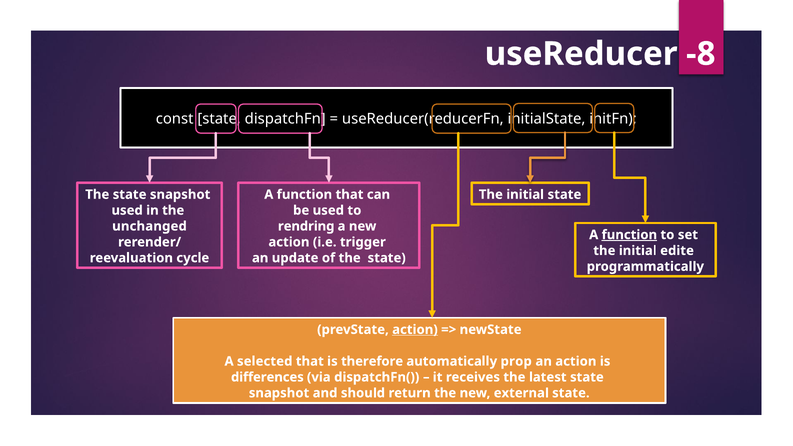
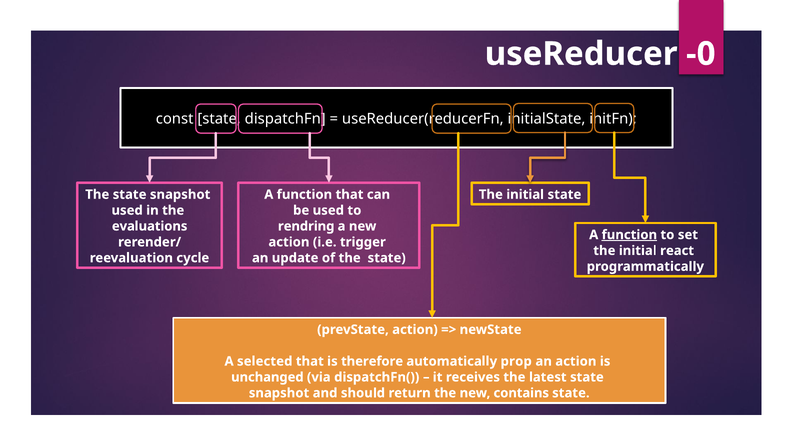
-8: -8 -> -0 (701, 54)
unchanged: unchanged -> evaluations (150, 226)
edite: edite -> react (677, 251)
action underline: present -> none (415, 330)
differences: differences -> unchanged (267, 377)
external: external -> contains (521, 393)
